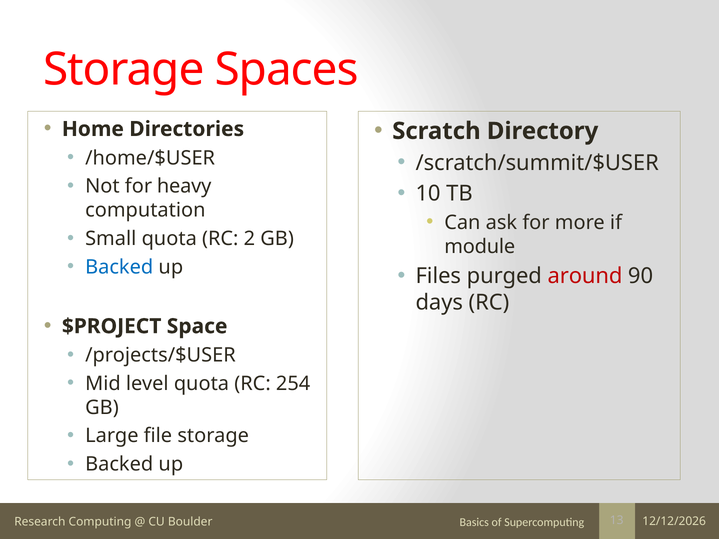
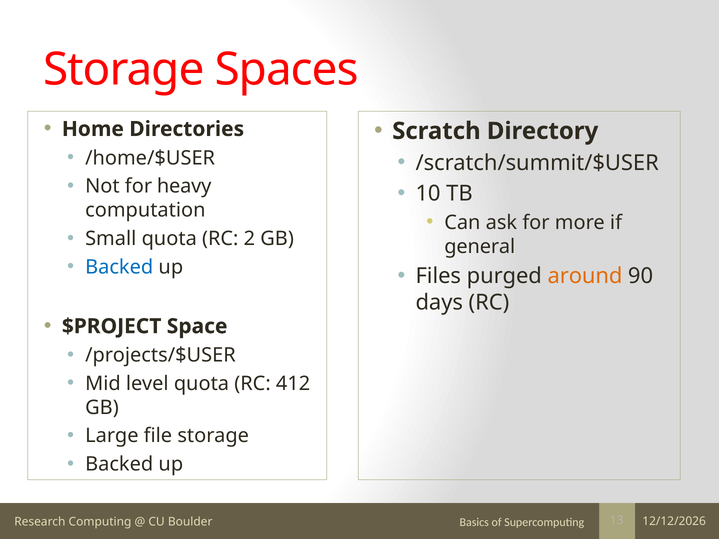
module: module -> general (480, 247)
around colour: red -> orange (585, 276)
254: 254 -> 412 (293, 384)
